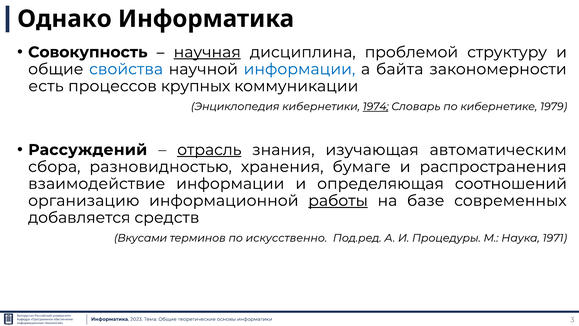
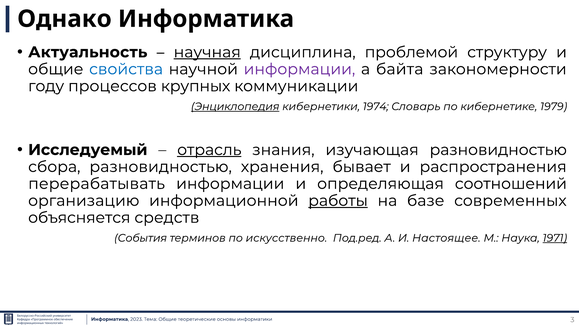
Совокупность: Совокупность -> Актуальность (88, 52)
информации colour: blue -> purple (299, 69)
есть: есть -> году (46, 86)
Энциклопедия underline: none -> present (235, 106)
1974 underline: present -> none (376, 106)
Рассуждений: Рассуждений -> Исследуемый (88, 150)
изучающая автоматическим: автоматическим -> разновидностью (498, 150)
бумаге: бумаге -> бывает (362, 167)
взаимодействие: взаимодействие -> перерабатывать (97, 184)
добавляется: добавляется -> объясняется (79, 217)
Вкусами: Вкусами -> События (141, 238)
Процедуры: Процедуры -> Настоящее (446, 238)
1971 underline: none -> present (555, 238)
